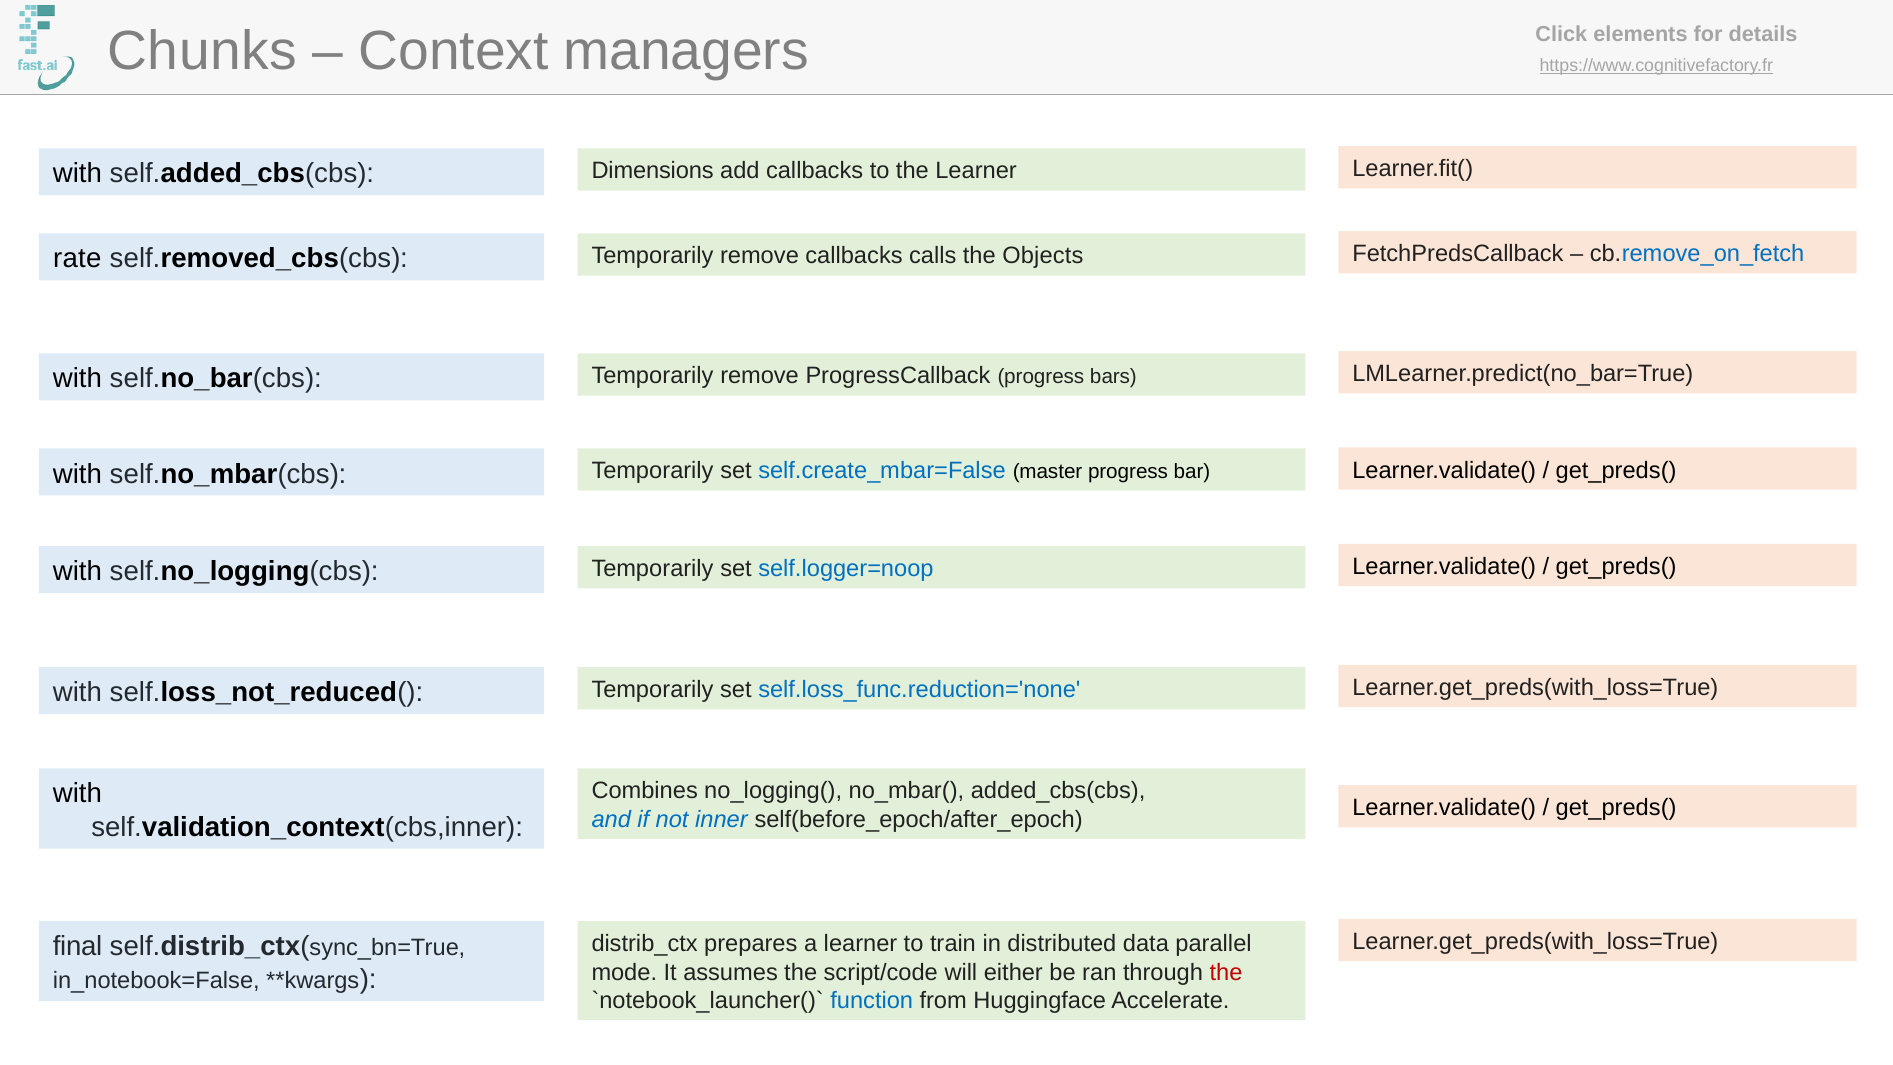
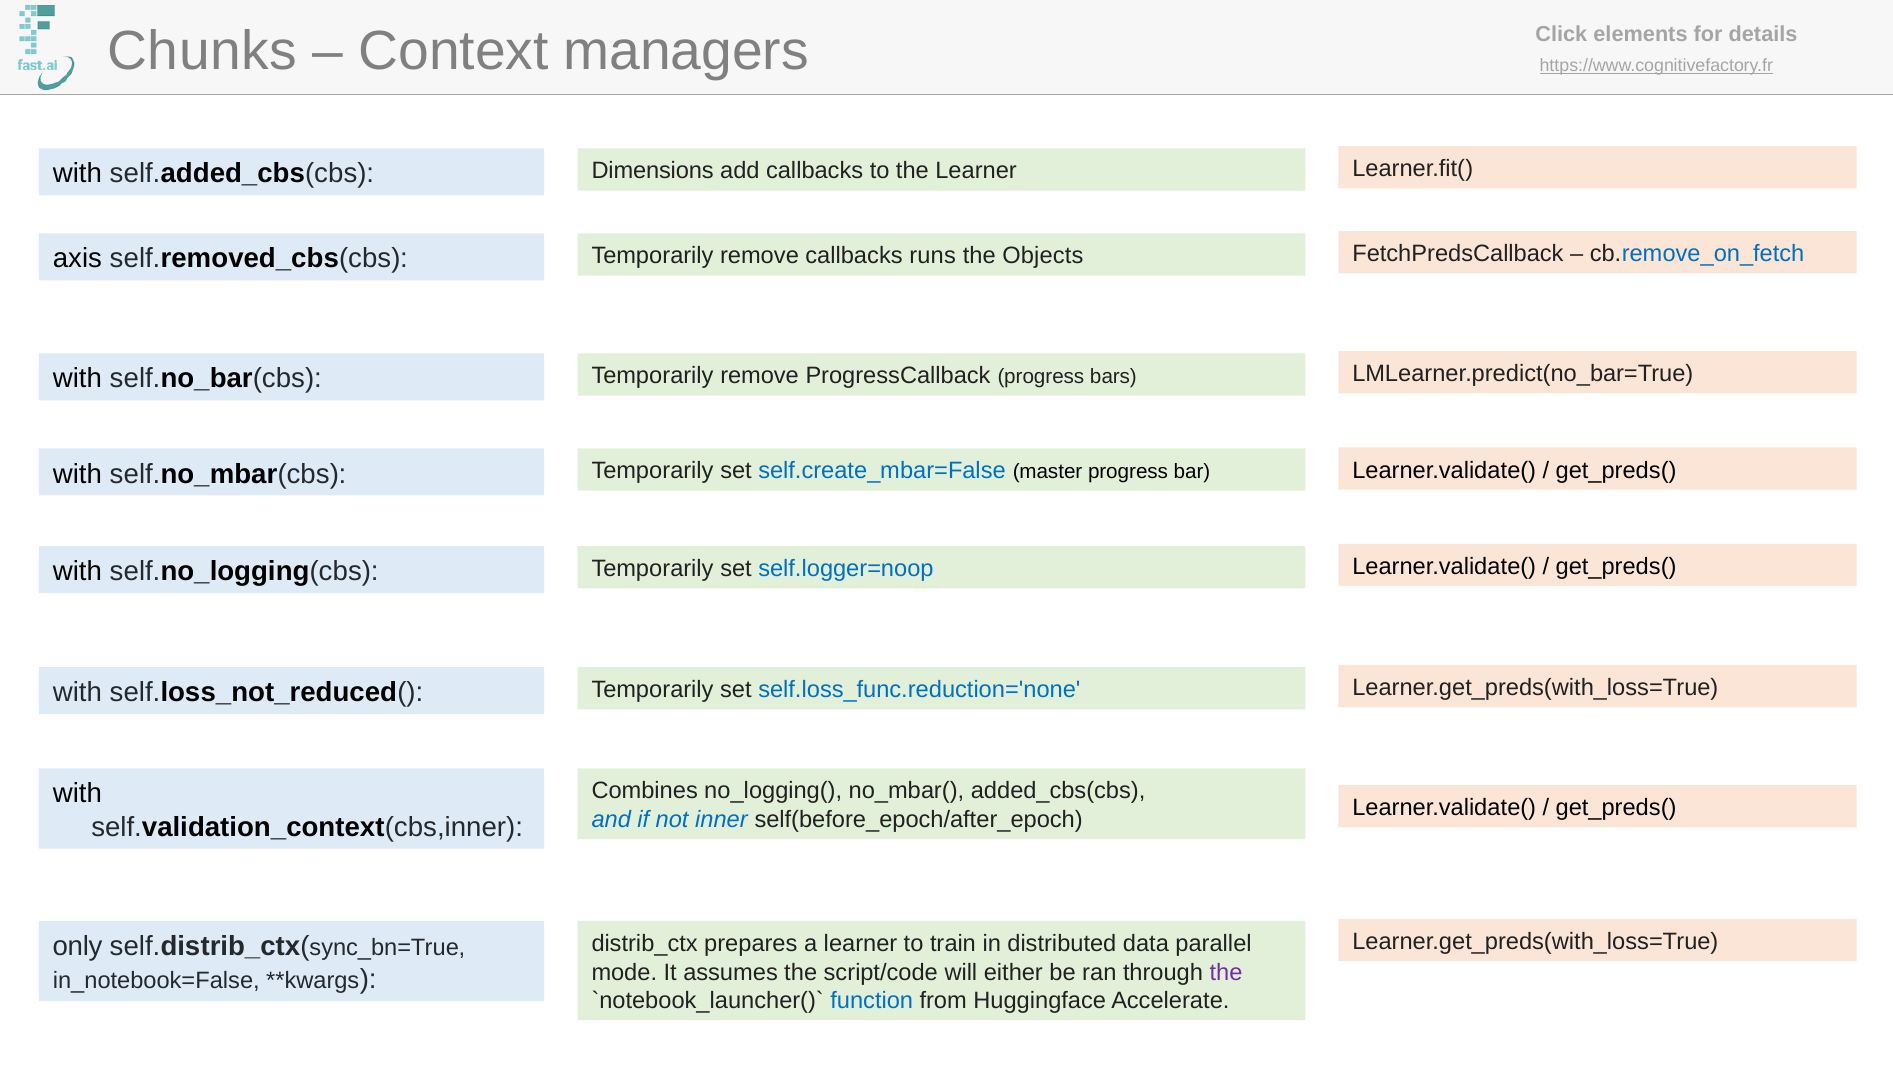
rate: rate -> axis (77, 259)
calls: calls -> runs (933, 256)
final: final -> only (78, 946)
the colour: red -> purple (1226, 972)
